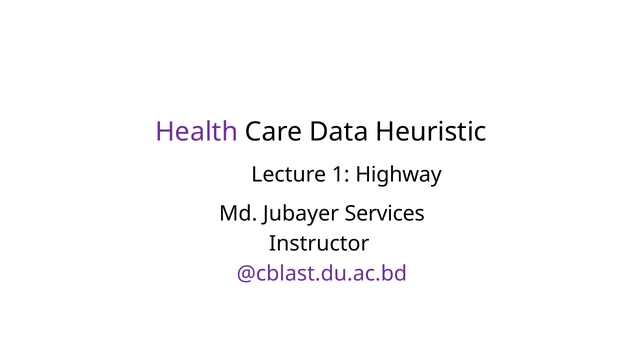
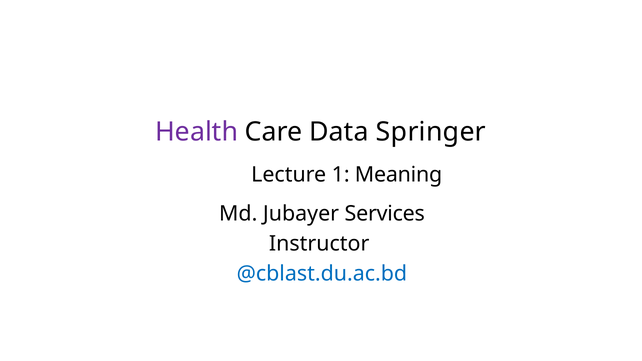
Heuristic: Heuristic -> Springer (431, 132)
Highway: Highway -> Meaning (399, 175)
@cblast.du.ac.bd colour: purple -> blue (322, 274)
